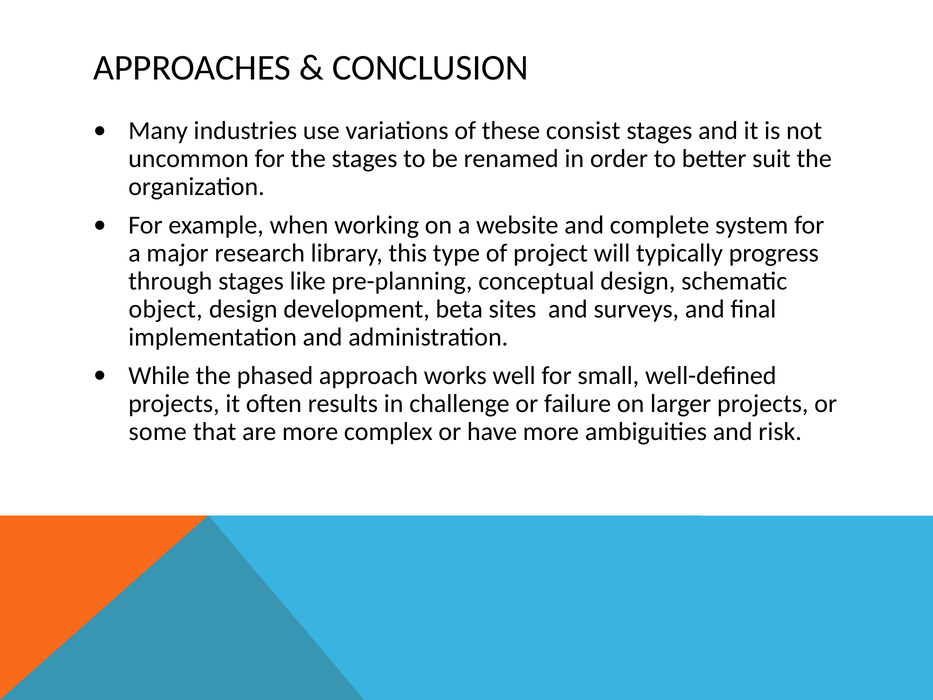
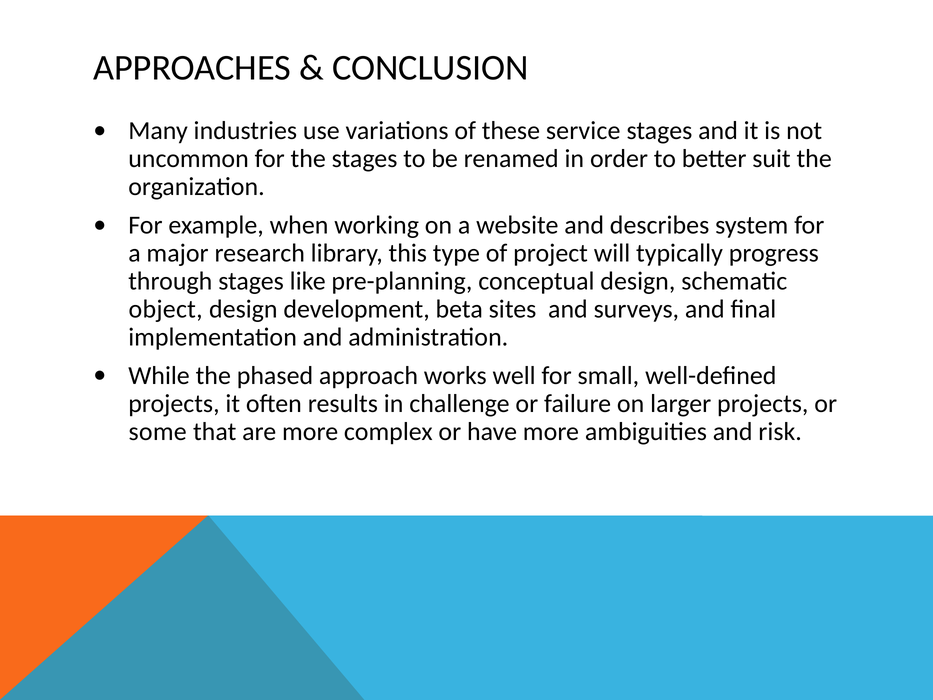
consist: consist -> service (583, 131)
complete: complete -> describes (660, 225)
